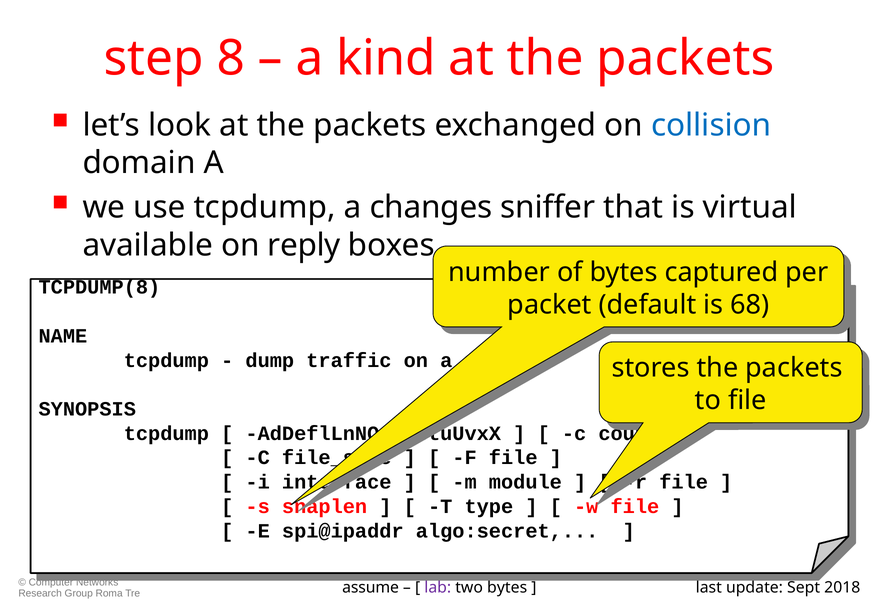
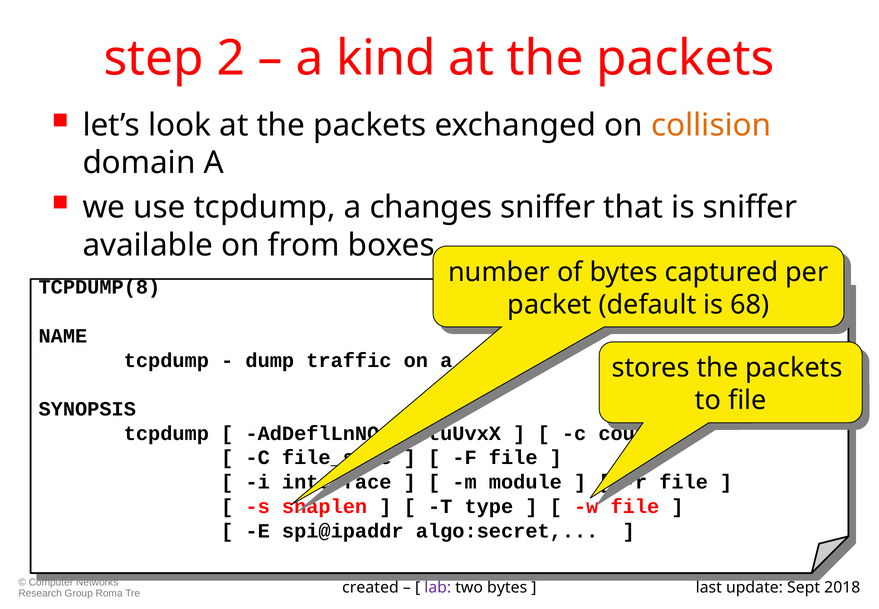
8: 8 -> 2 (231, 58)
collision colour: blue -> orange (711, 125)
is virtual: virtual -> sniffer (750, 207)
reply: reply -> from (304, 245)
assume: assume -> created (370, 587)
